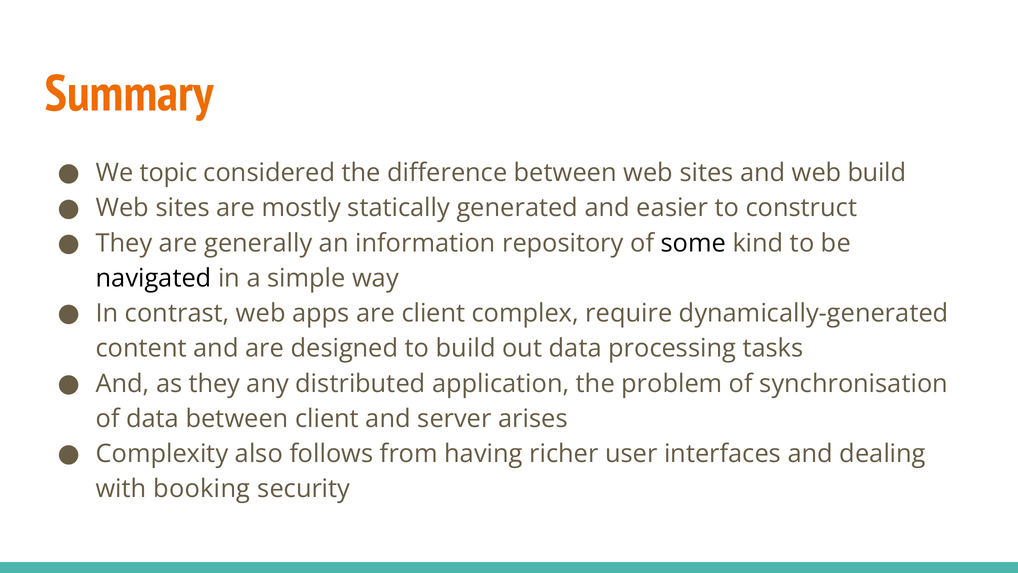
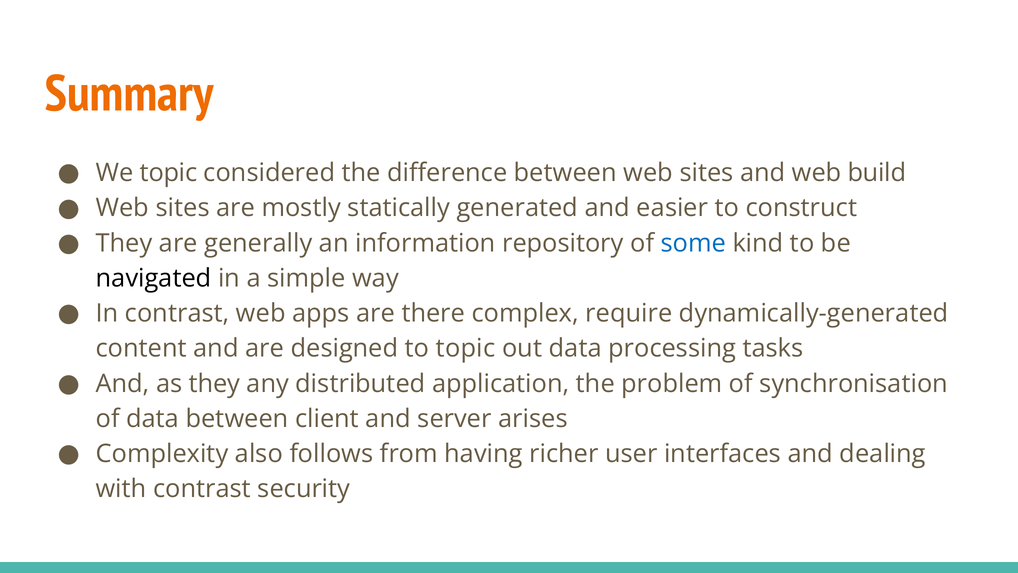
some colour: black -> blue (693, 243)
are client: client -> there (433, 313)
to build: build -> topic (466, 348)
with booking: booking -> contrast (202, 489)
